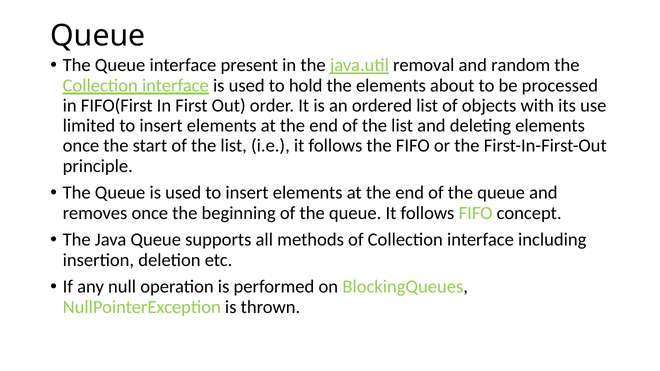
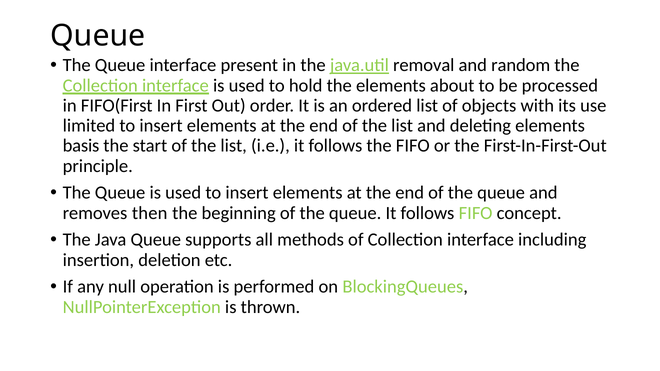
once: once -> basis (81, 146)
removes once: once -> then (150, 213)
